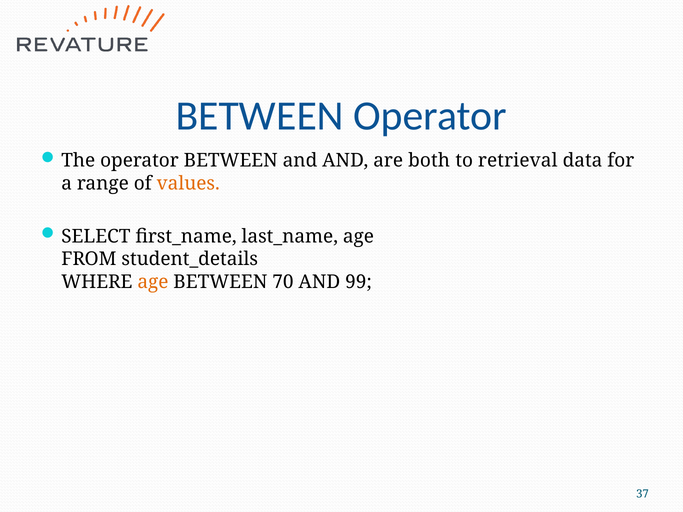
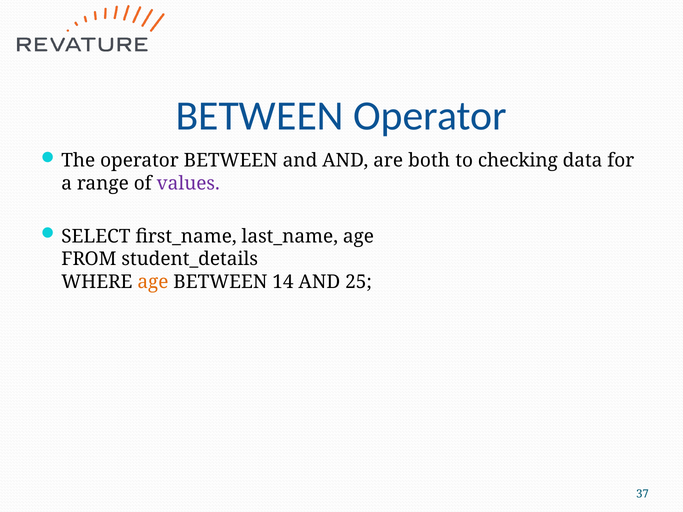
retrieval: retrieval -> checking (518, 161)
values colour: orange -> purple (188, 183)
70: 70 -> 14 (283, 282)
99: 99 -> 25 (359, 282)
